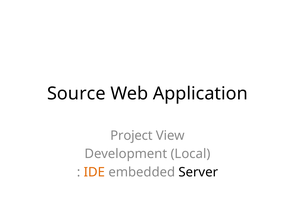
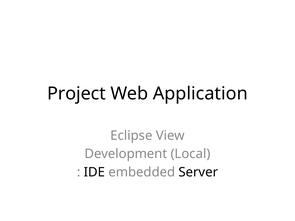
Source: Source -> Project (76, 94)
Project: Project -> Eclipse (131, 136)
IDE colour: orange -> black (94, 172)
